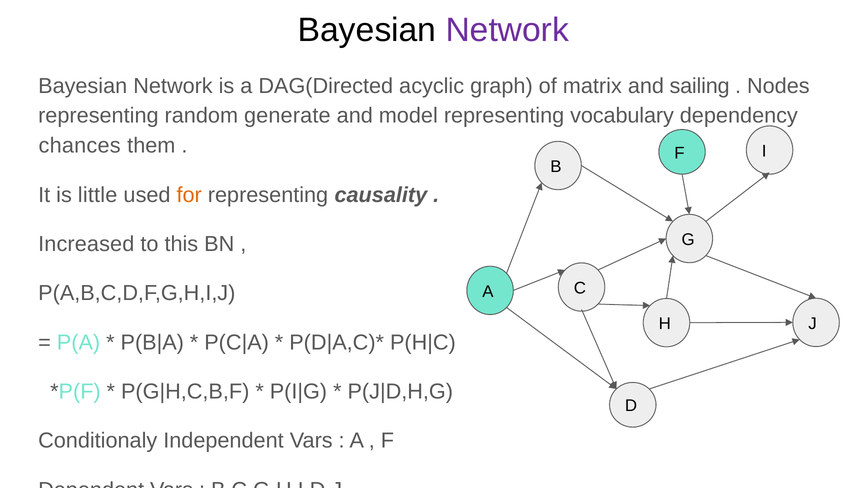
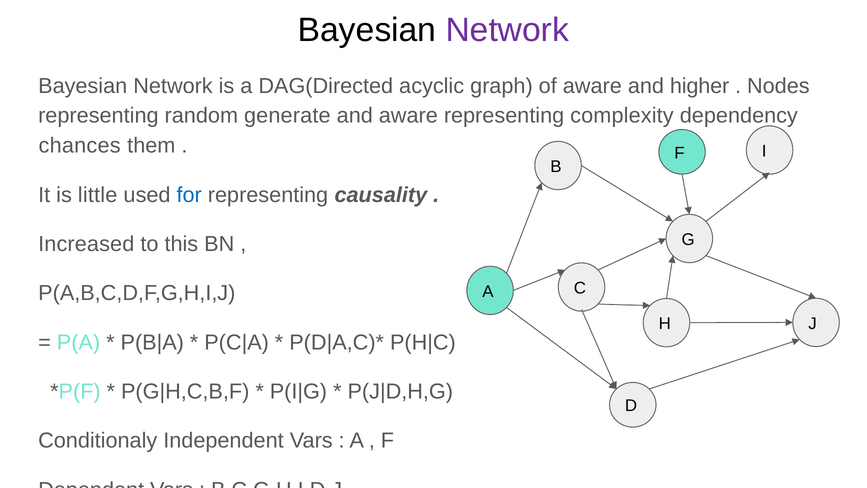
of matrix: matrix -> aware (592, 86)
sailing: sailing -> higher (700, 86)
and model: model -> aware (408, 116)
vocabulary: vocabulary -> complexity (622, 116)
for colour: orange -> blue (189, 195)
